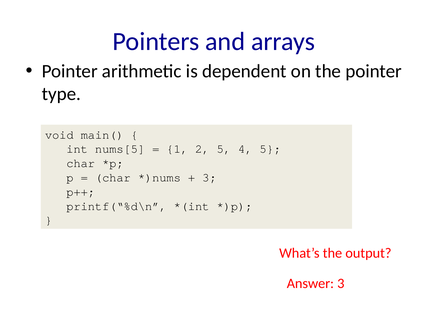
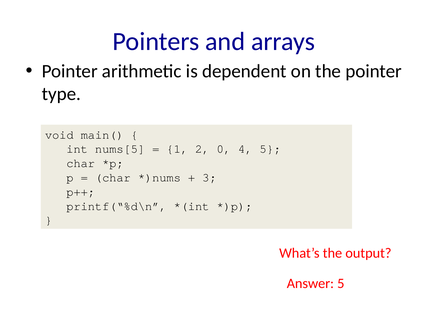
2 5: 5 -> 0 (224, 149)
Answer 3: 3 -> 5 (341, 283)
